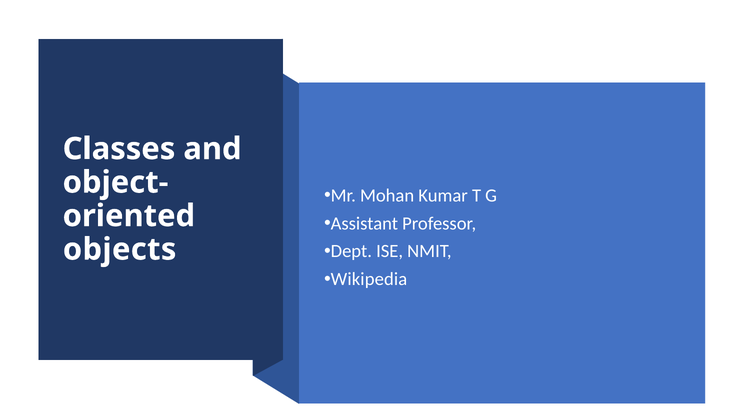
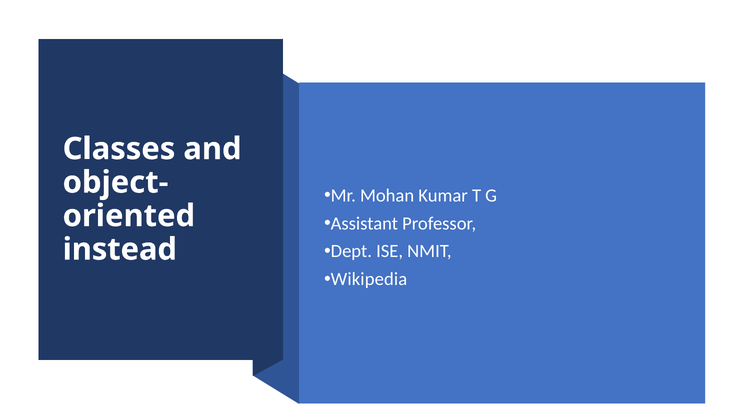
objects: objects -> instead (120, 249)
